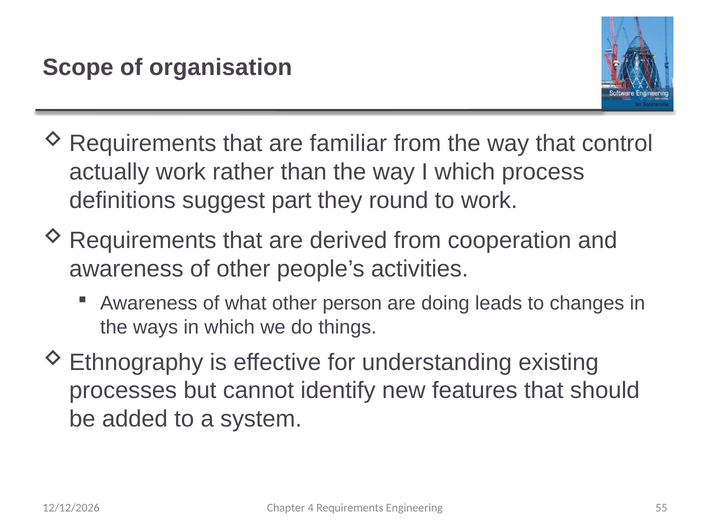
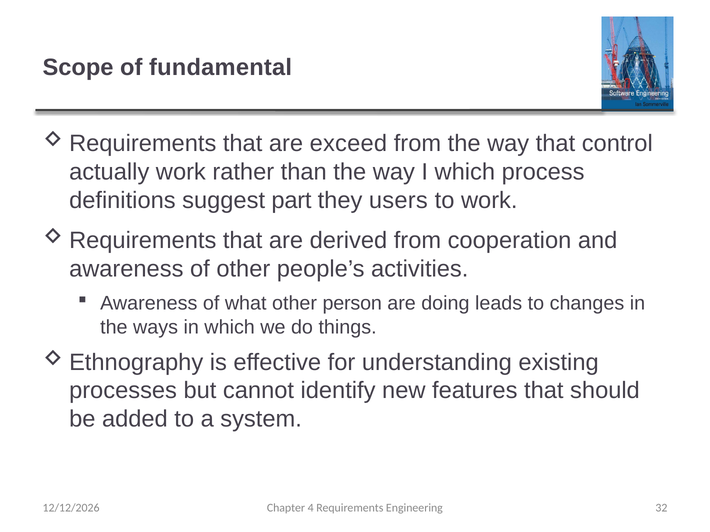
organisation: organisation -> fundamental (221, 67)
familiar: familiar -> exceed (348, 144)
round: round -> users (398, 200)
55: 55 -> 32 (661, 508)
